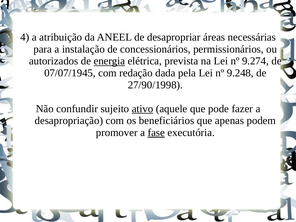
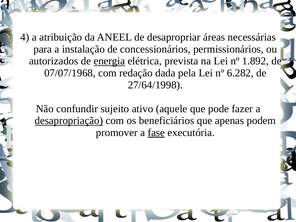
9.274: 9.274 -> 1.892 (255, 61)
07/07/1945: 07/07/1945 -> 07/07/1968 (70, 73)
9.248: 9.248 -> 6.282 (240, 73)
27/90/1998: 27/90/1998 -> 27/64/1998 (155, 85)
ativo underline: present -> none (142, 109)
desapropriação underline: none -> present (69, 121)
